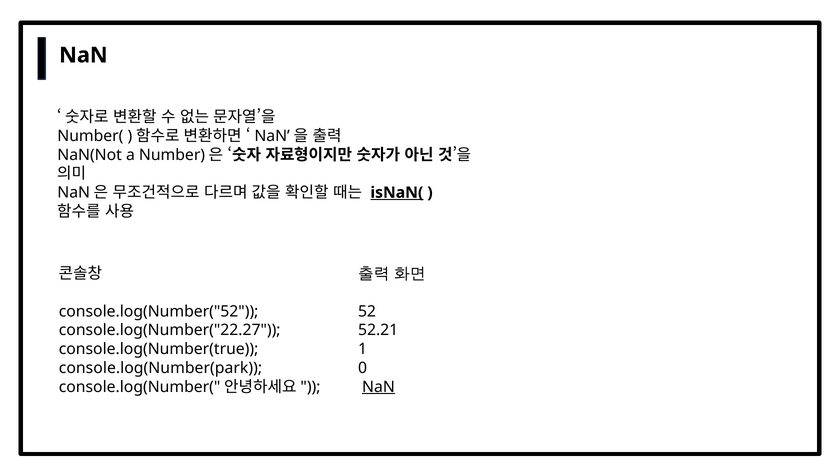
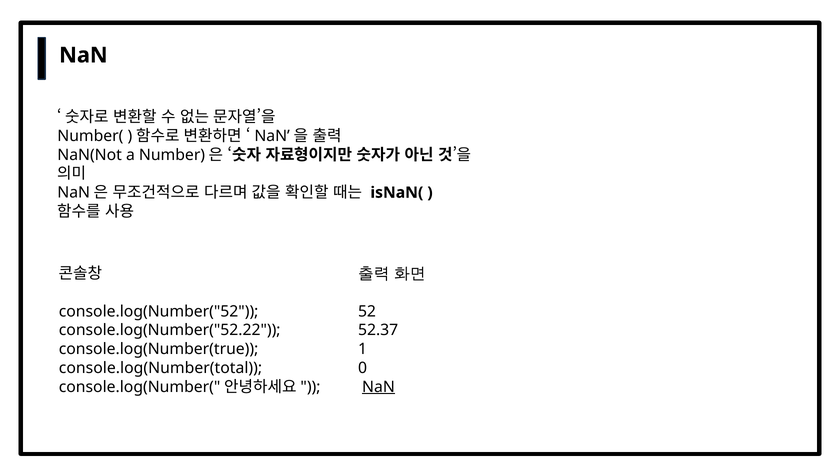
isNaN( underline: present -> none (397, 193)
console.log(Number("22.27: console.log(Number("22.27 -> console.log(Number("52.22 (170, 331)
52.21: 52.21 -> 52.37 (378, 331)
console.log(Number(park: console.log(Number(park -> console.log(Number(total (161, 368)
